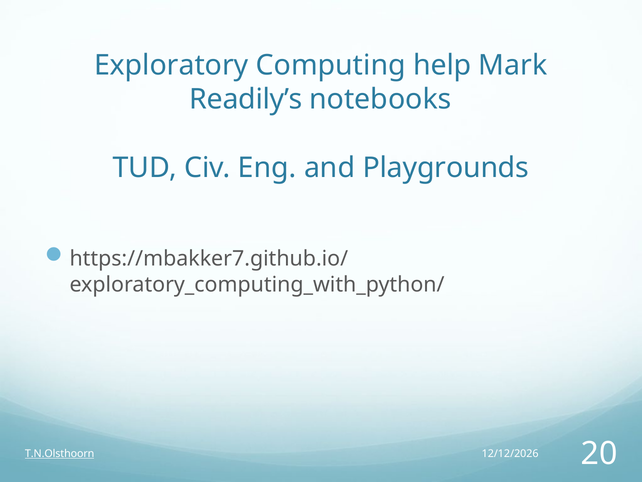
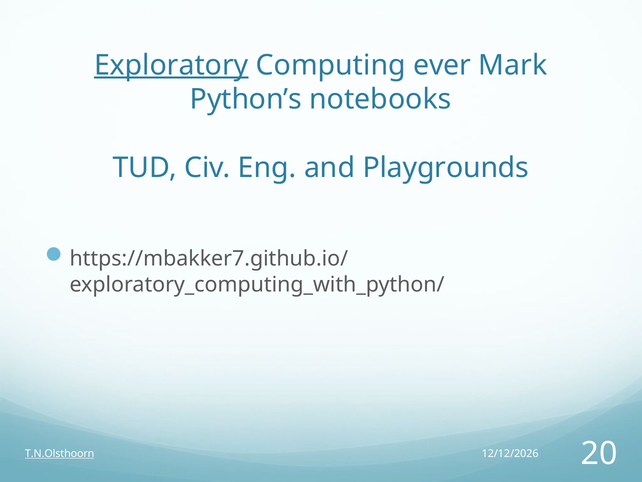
Exploratory underline: none -> present (171, 65)
help: help -> ever (442, 65)
Readily’s: Readily’s -> Python’s (246, 99)
